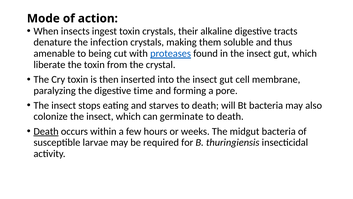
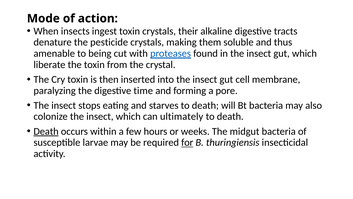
infection: infection -> pesticide (109, 42)
germinate: germinate -> ultimately (182, 116)
for underline: none -> present (187, 142)
